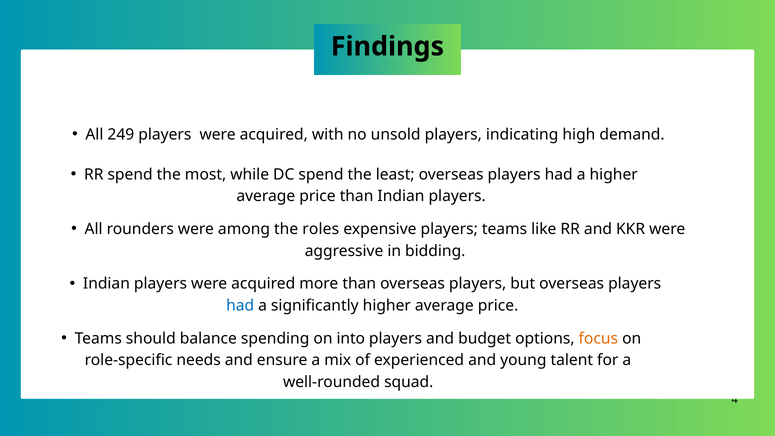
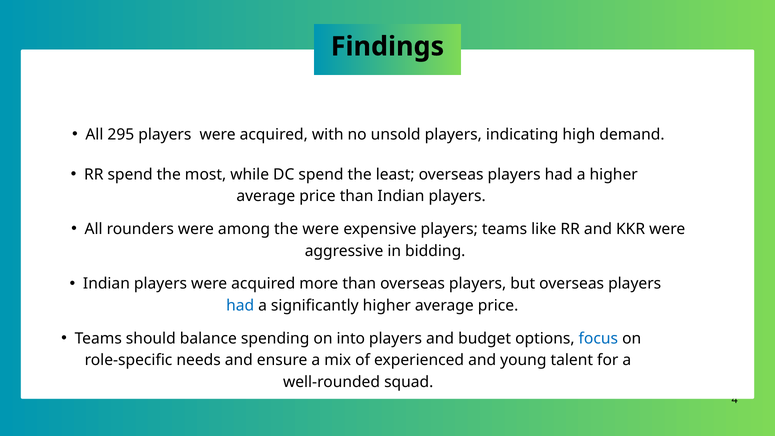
249: 249 -> 295 (121, 134)
the roles: roles -> were (321, 229)
focus colour: orange -> blue (598, 338)
